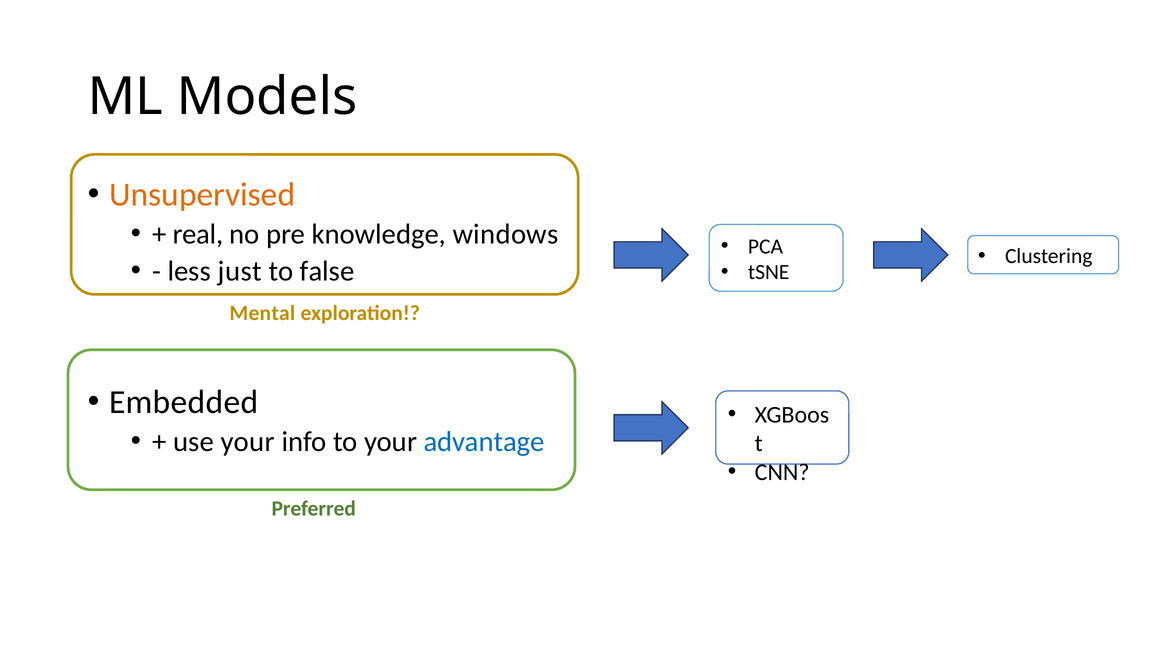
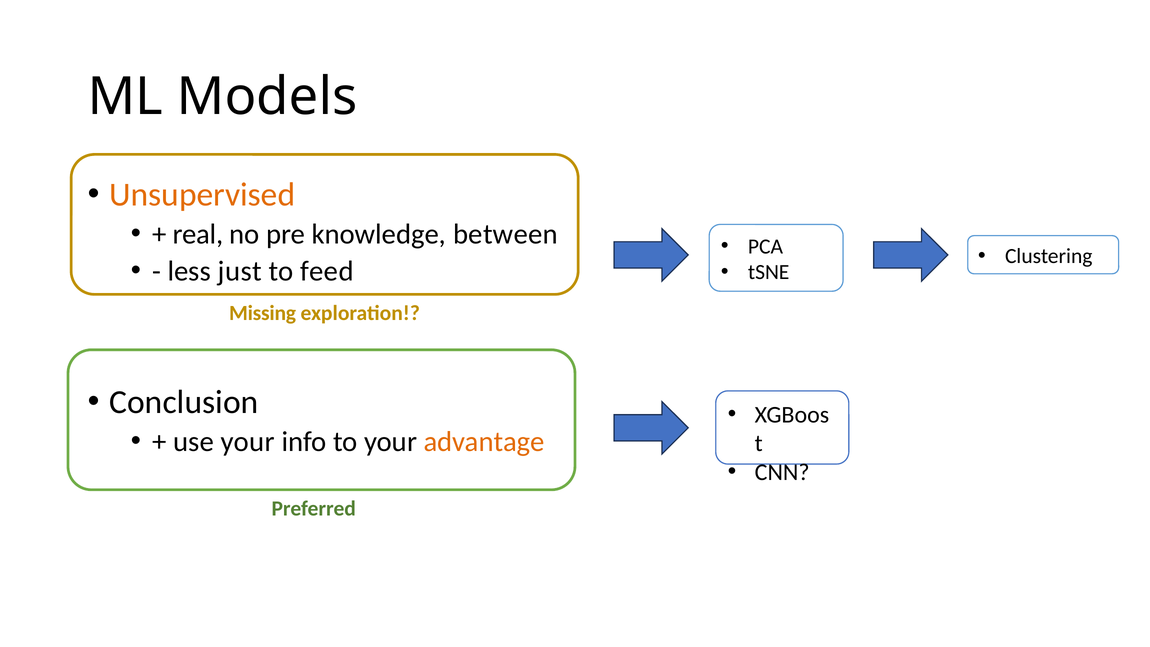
windows: windows -> between (506, 234)
false: false -> feed (327, 271)
Mental: Mental -> Missing (263, 313)
Embedded: Embedded -> Conclusion (184, 402)
advantage colour: blue -> orange (484, 442)
